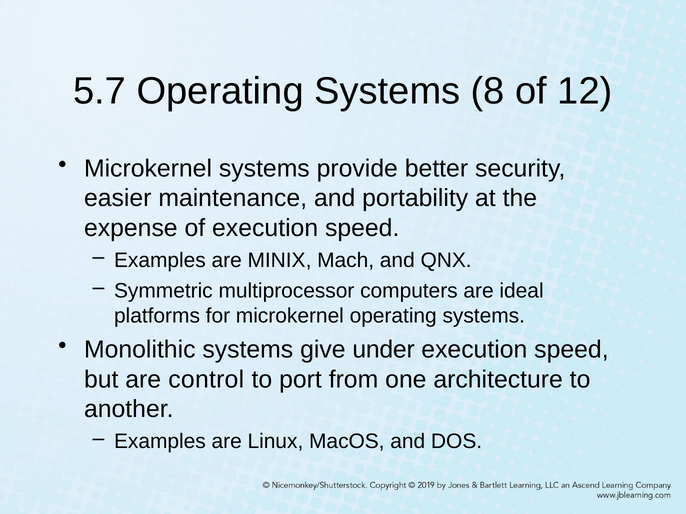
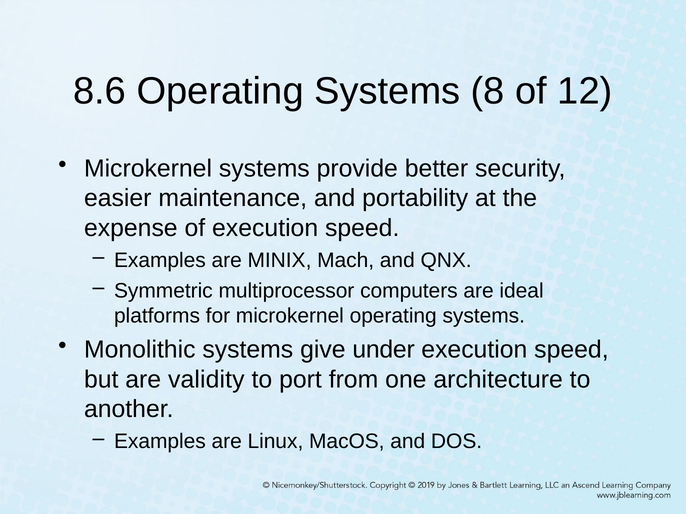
5.7: 5.7 -> 8.6 (100, 91)
control: control -> validity (206, 380)
